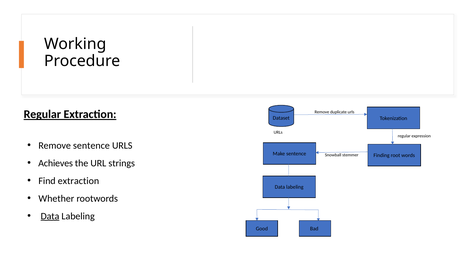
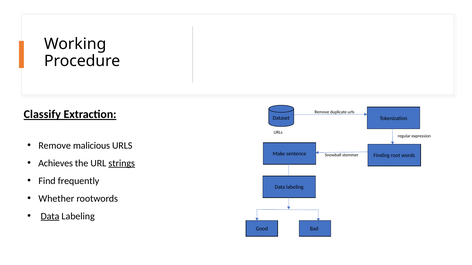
Regular: Regular -> Classify (42, 115)
Remove sentence: sentence -> malicious (92, 146)
strings underline: none -> present (122, 164)
Find extraction: extraction -> frequently (79, 181)
